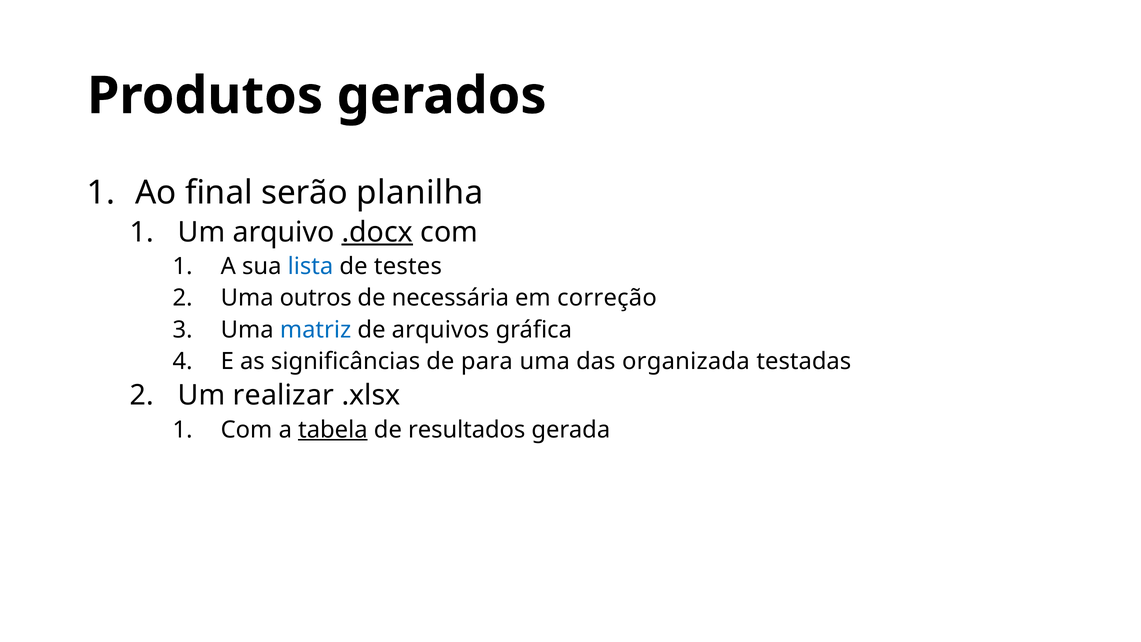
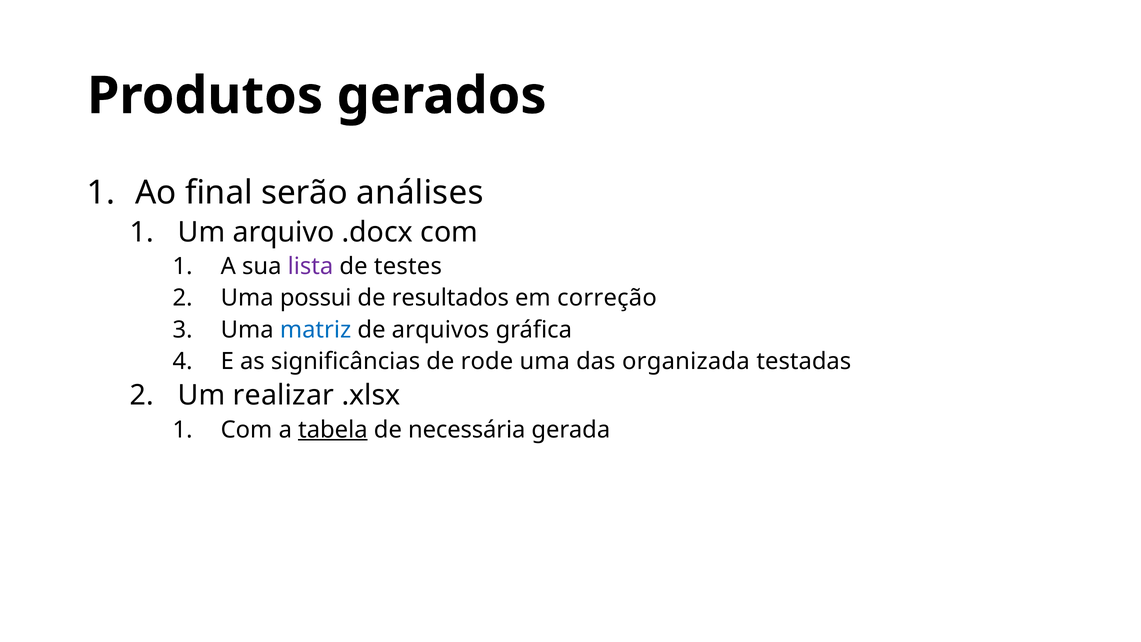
planilha: planilha -> análises (420, 193)
.docx underline: present -> none (377, 232)
lista colour: blue -> purple (311, 266)
outros: outros -> possui (316, 298)
necessária: necessária -> resultados (450, 298)
para: para -> rode (487, 361)
resultados: resultados -> necessária (467, 430)
